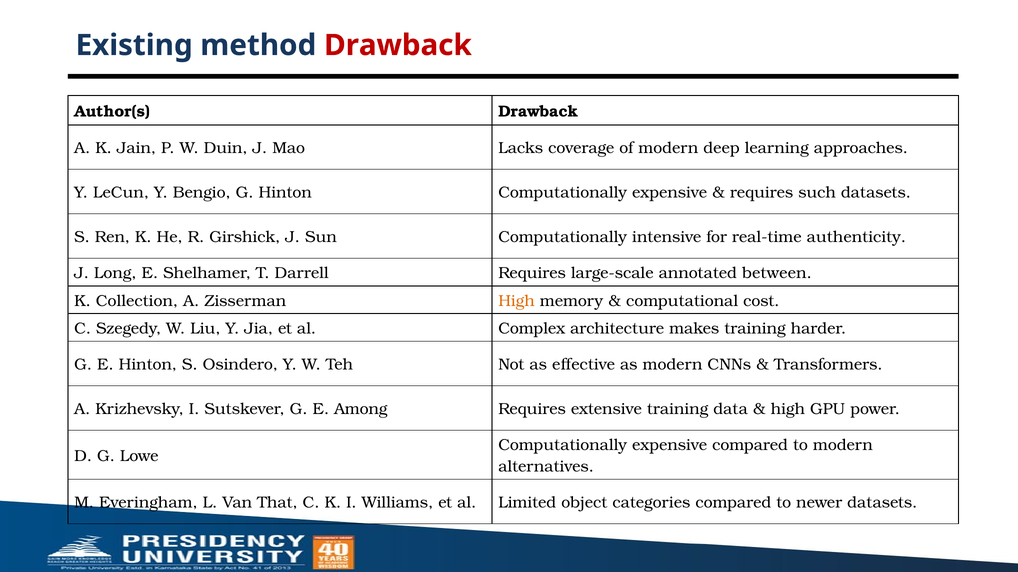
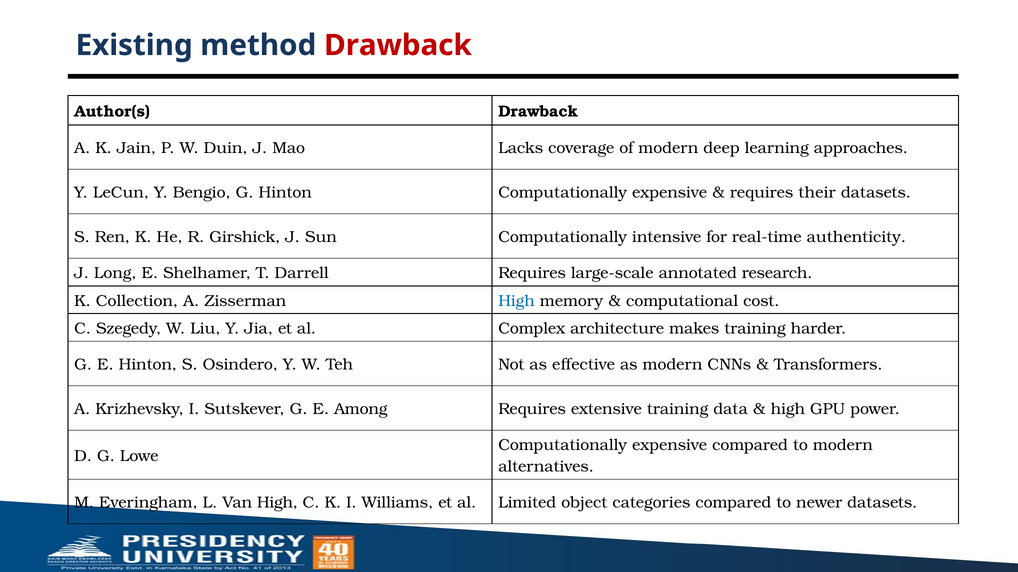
such: such -> their (817, 193)
between: between -> research (777, 273)
High colour: orange -> blue (517, 301)
Van That: That -> High (277, 503)
